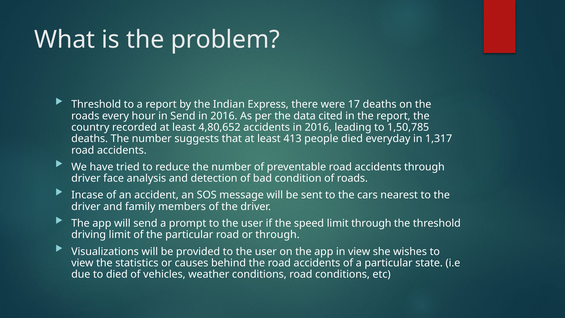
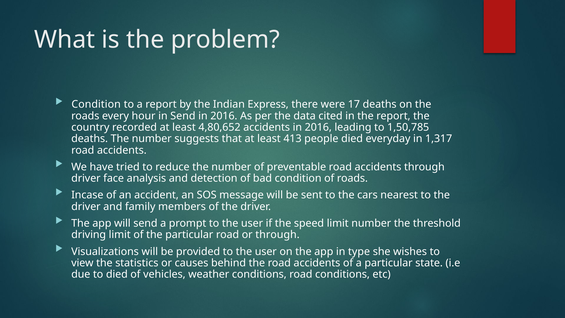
Threshold: Threshold -> Condition (96, 104)
limit through: through -> number (371, 223)
in view: view -> type (359, 251)
